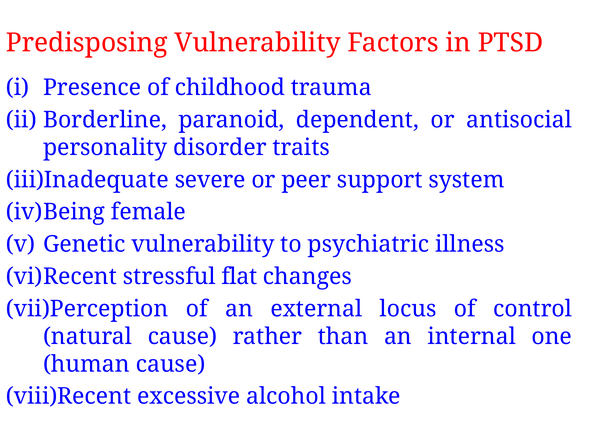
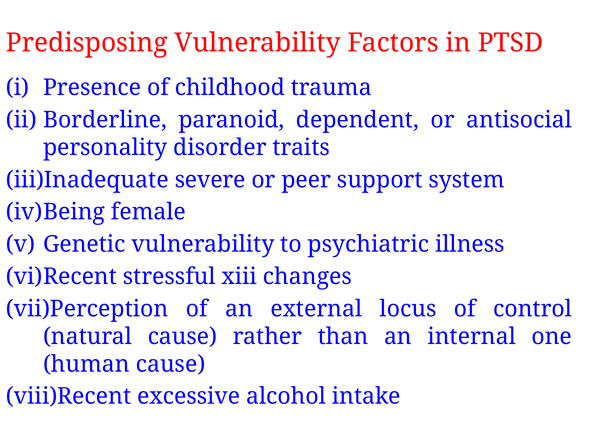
flat: flat -> xiii (239, 276)
